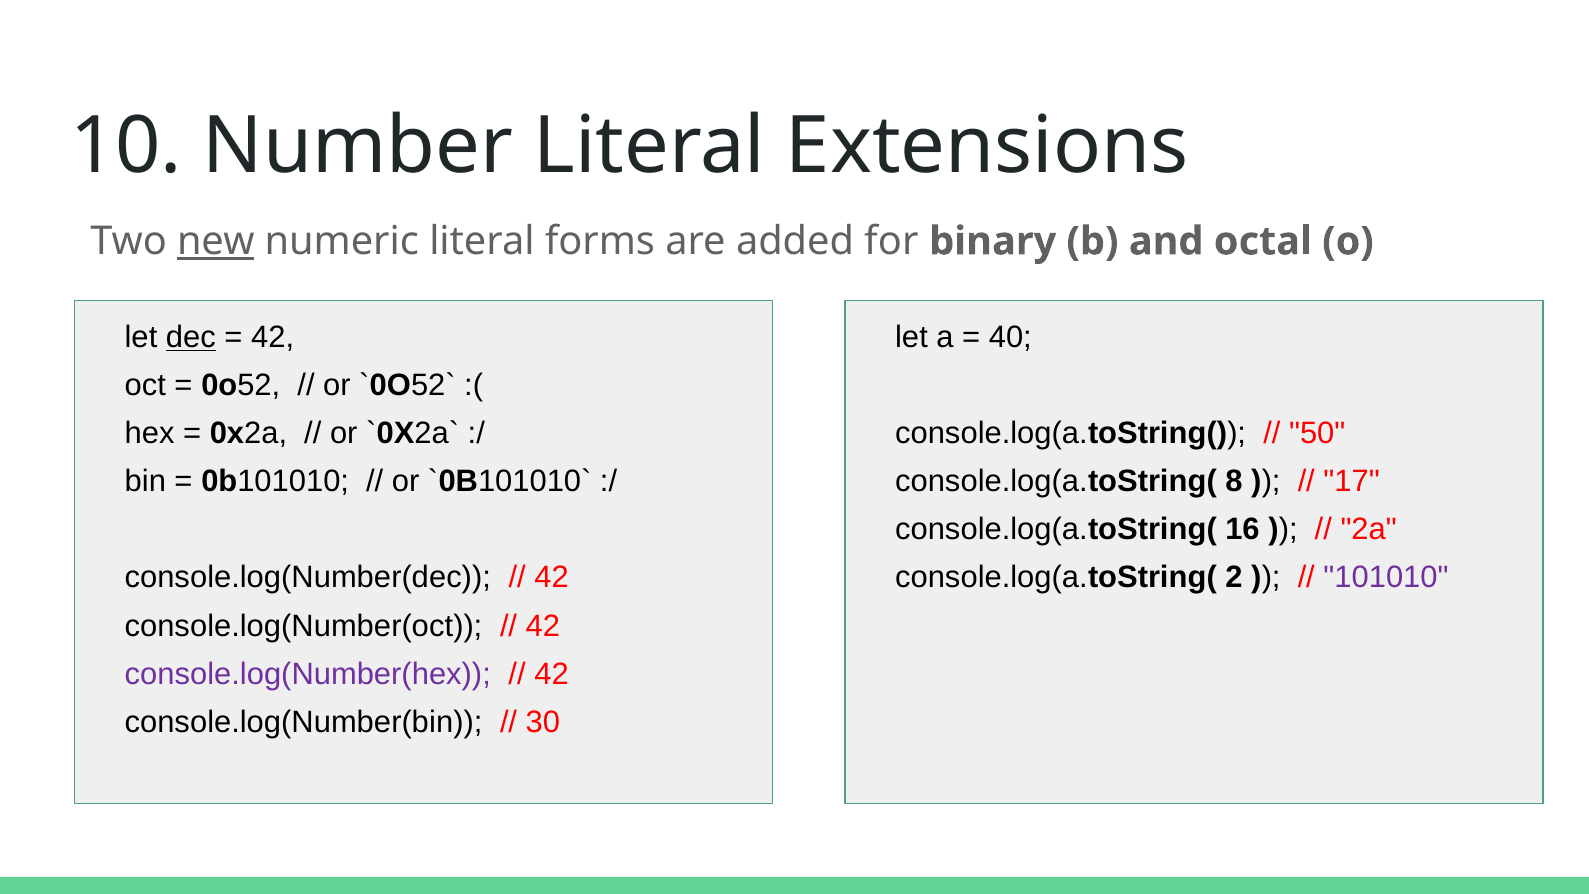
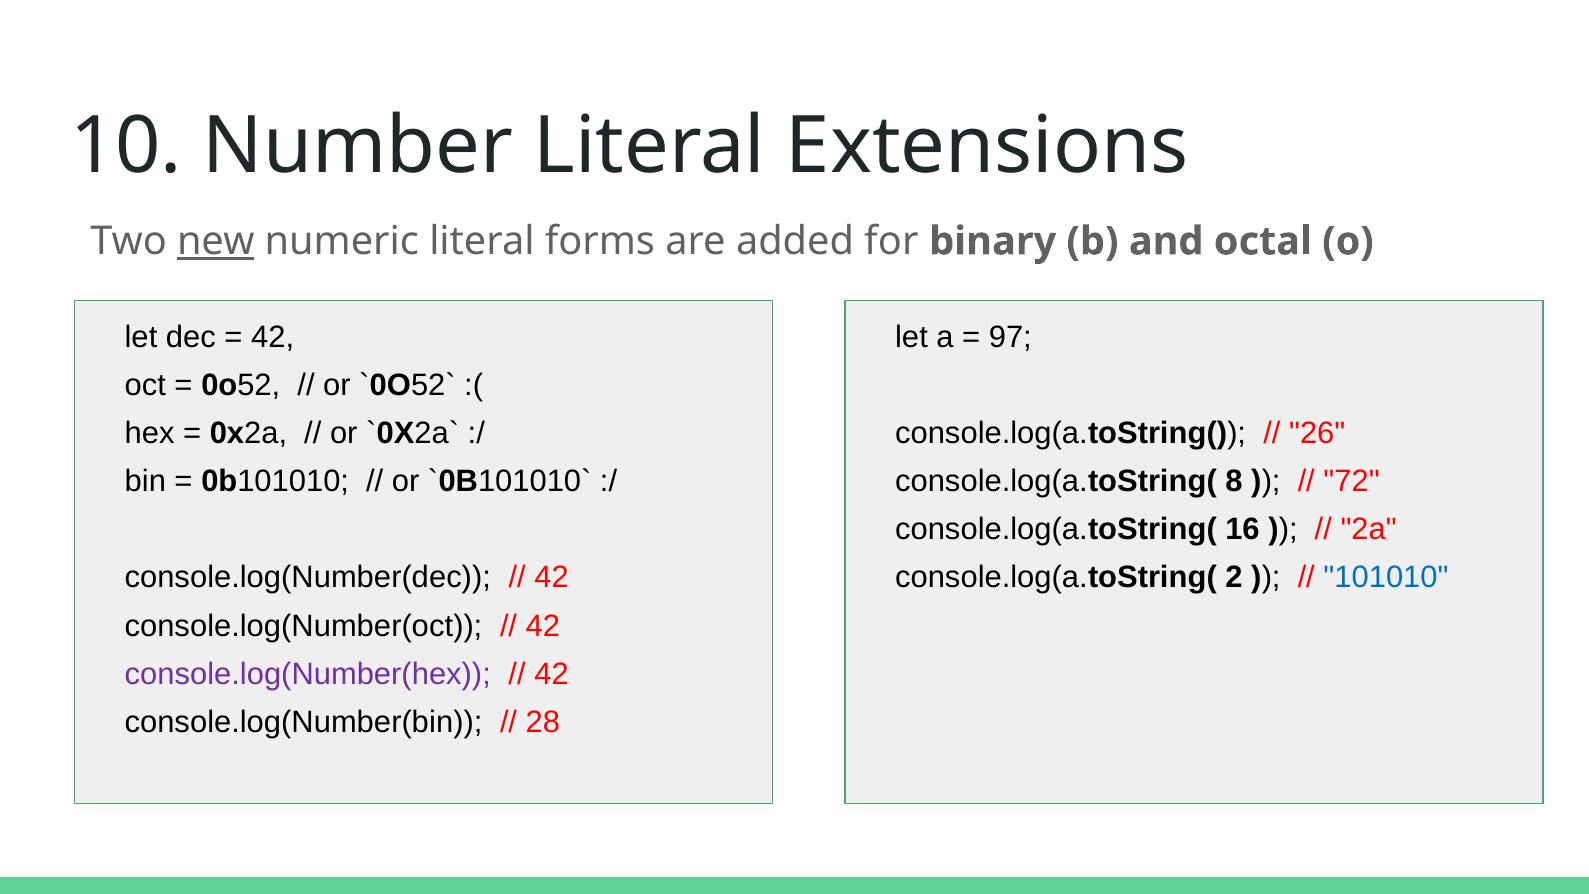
dec underline: present -> none (191, 337)
40: 40 -> 97 (1010, 337)
50: 50 -> 26 (1317, 433)
17: 17 -> 72 (1352, 481)
101010 colour: purple -> blue (1386, 578)
30: 30 -> 28 (543, 722)
